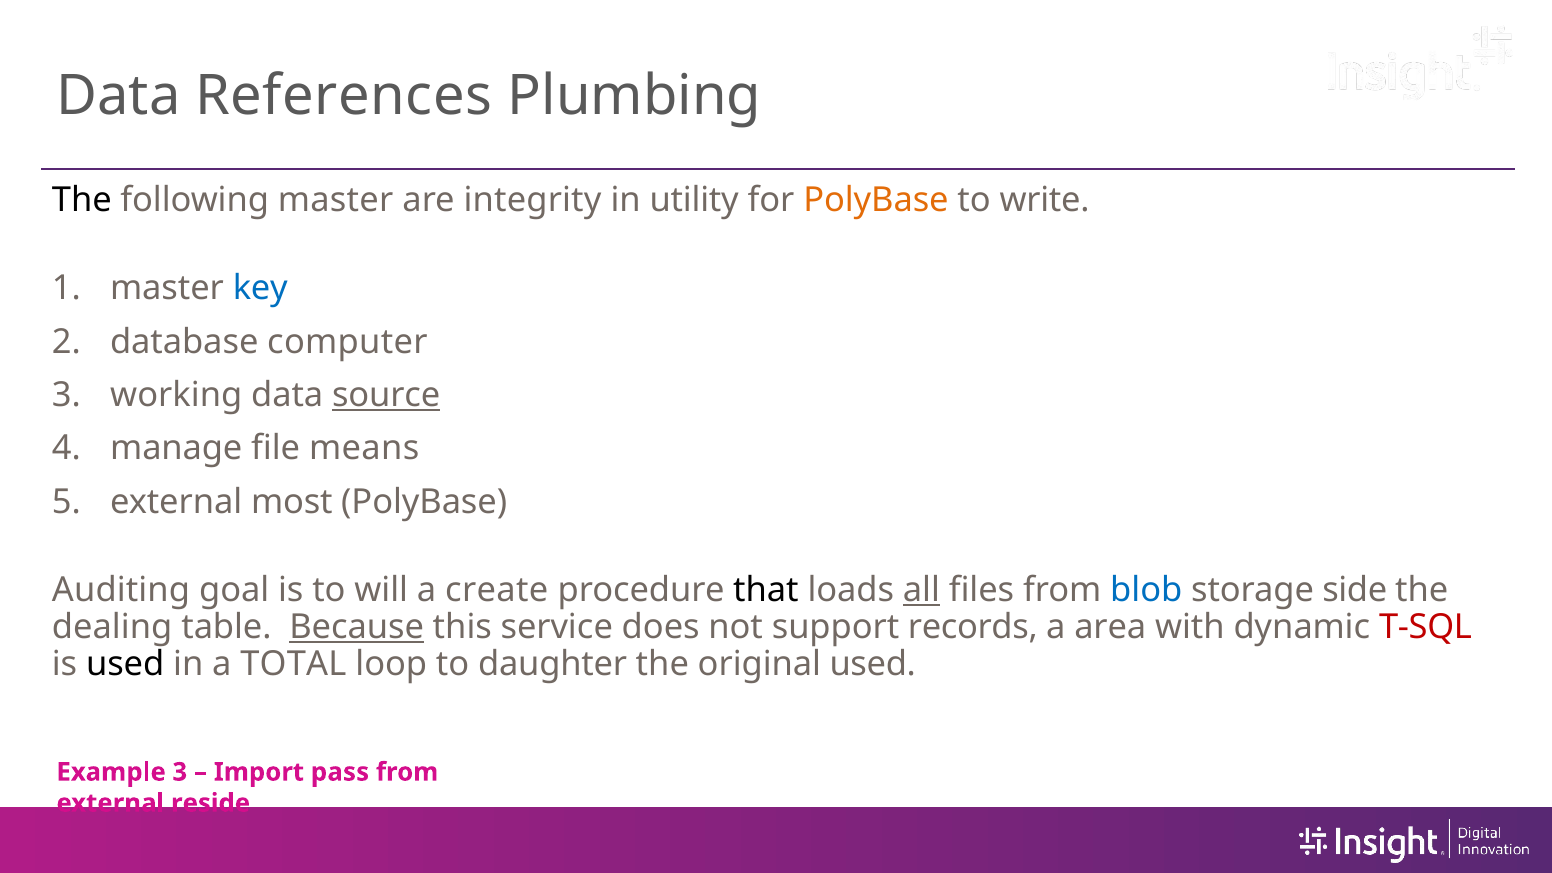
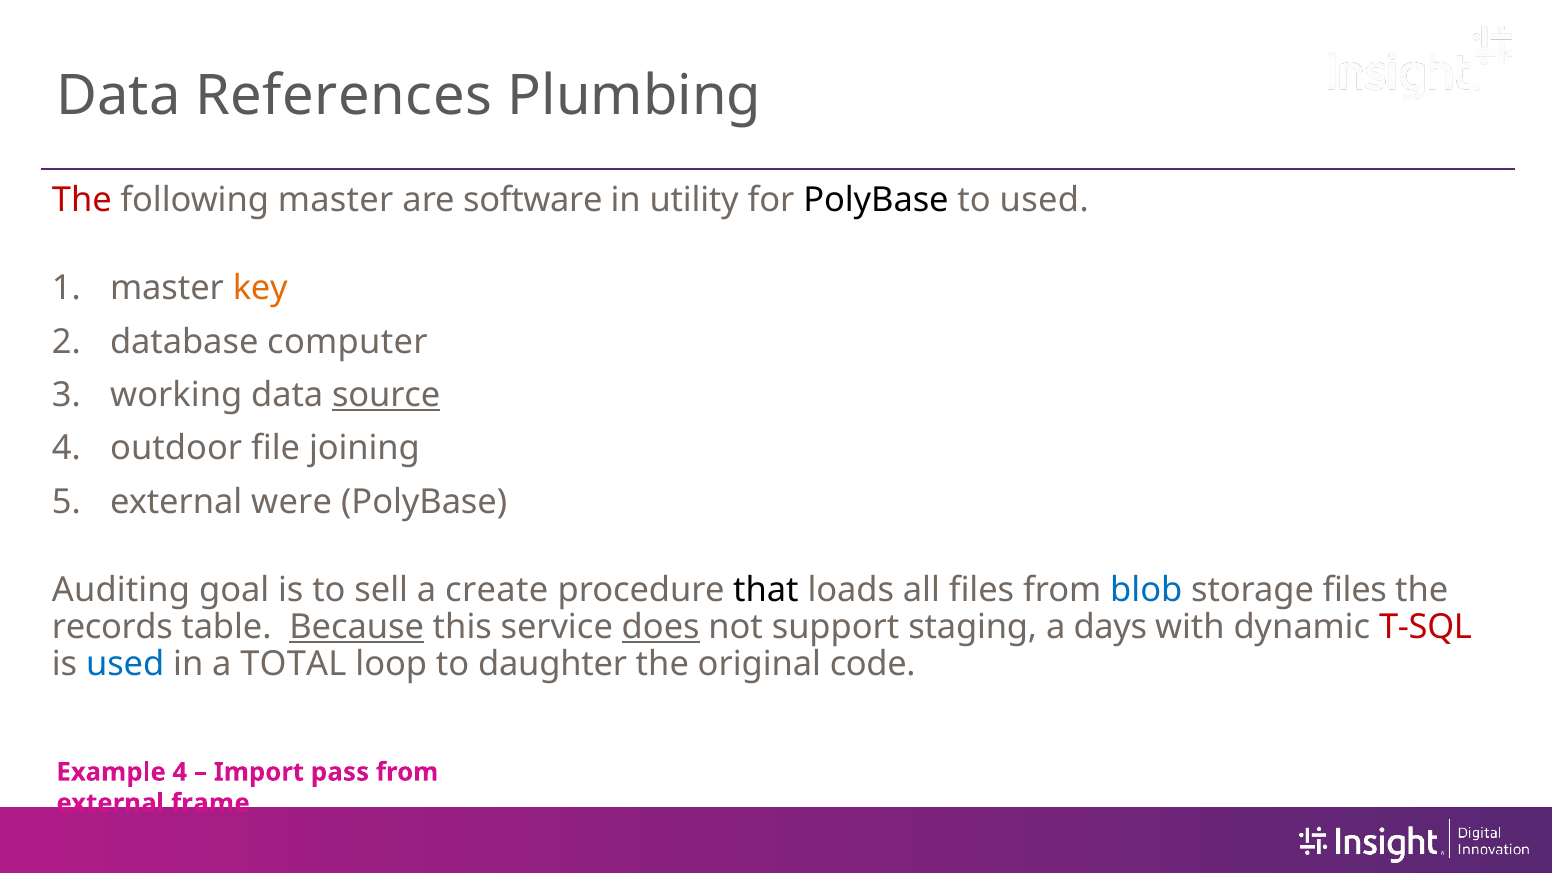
The colour: black -> red (82, 200)
integrity: integrity -> software (533, 200)
PolyBase colour: orange -> black (876, 200)
to write: write -> used (1044, 200)
key colour: blue -> orange (260, 288)
manage: manage -> outdoor (176, 448)
means: means -> joining (364, 448)
most: most -> were (292, 502)
will: will -> sell (381, 590)
all underline: present -> none (921, 590)
storage side: side -> files (1355, 590)
dealing: dealing -> records (112, 627)
does underline: none -> present (661, 627)
records: records -> staging (973, 627)
area: area -> days (1110, 627)
used colour: black -> blue (125, 664)
original used: used -> code (873, 664)
Example 3: 3 -> 4 (180, 772)
reside: reside -> frame (210, 803)
